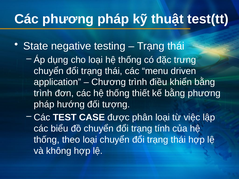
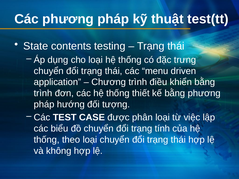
negative: negative -> contents (71, 46)
